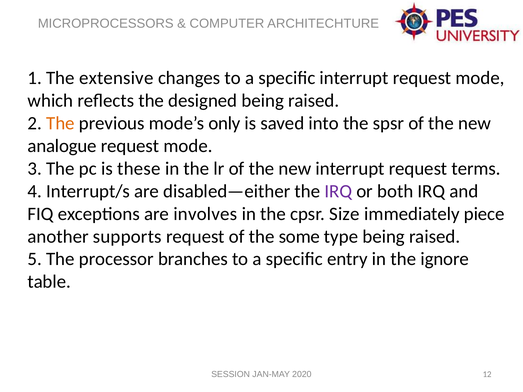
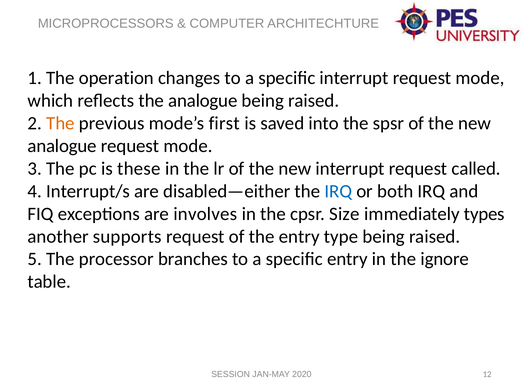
extensive: extensive -> operation (116, 78)
the designed: designed -> analogue (203, 101)
only: only -> first (224, 123)
terms: terms -> called (476, 169)
IRQ colour: purple -> blue (338, 191)
piece: piece -> types (484, 214)
the some: some -> entry (299, 237)
